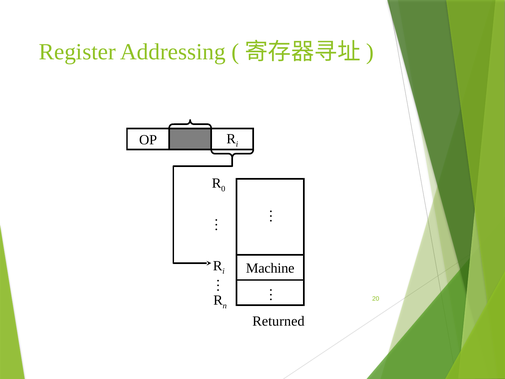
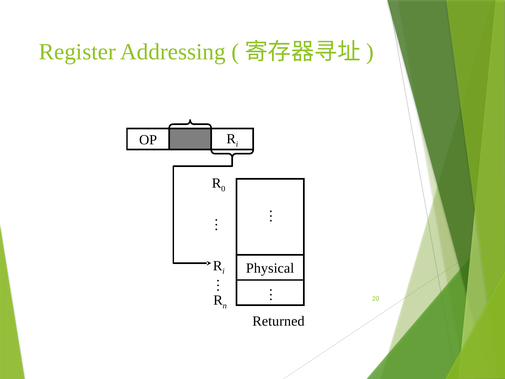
Machine: Machine -> Physical (270, 268)
